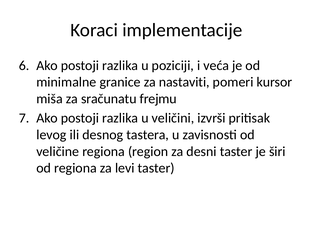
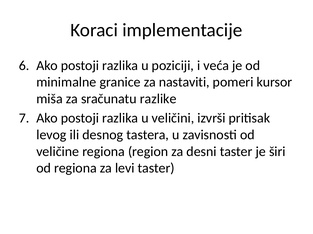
frejmu: frejmu -> razlike (158, 99)
